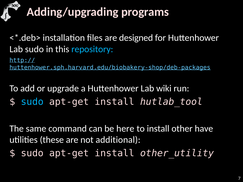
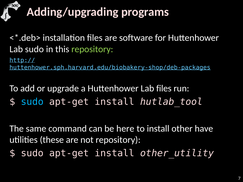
designed: designed -> software (136, 38)
repository colour: light blue -> light green (92, 49)
Lab wiki: wiki -> files (164, 89)
not additional: additional -> repository (118, 140)
